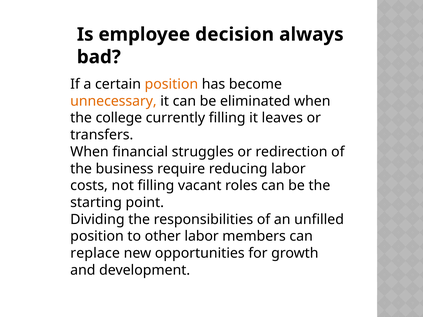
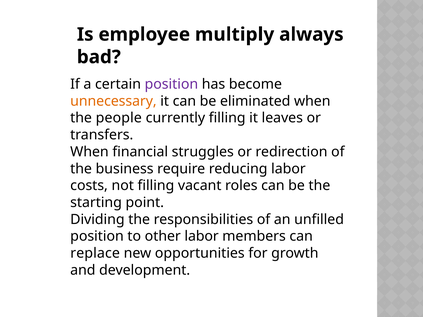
decision: decision -> multiply (235, 34)
position colour: orange -> purple (171, 84)
college: college -> people (119, 118)
